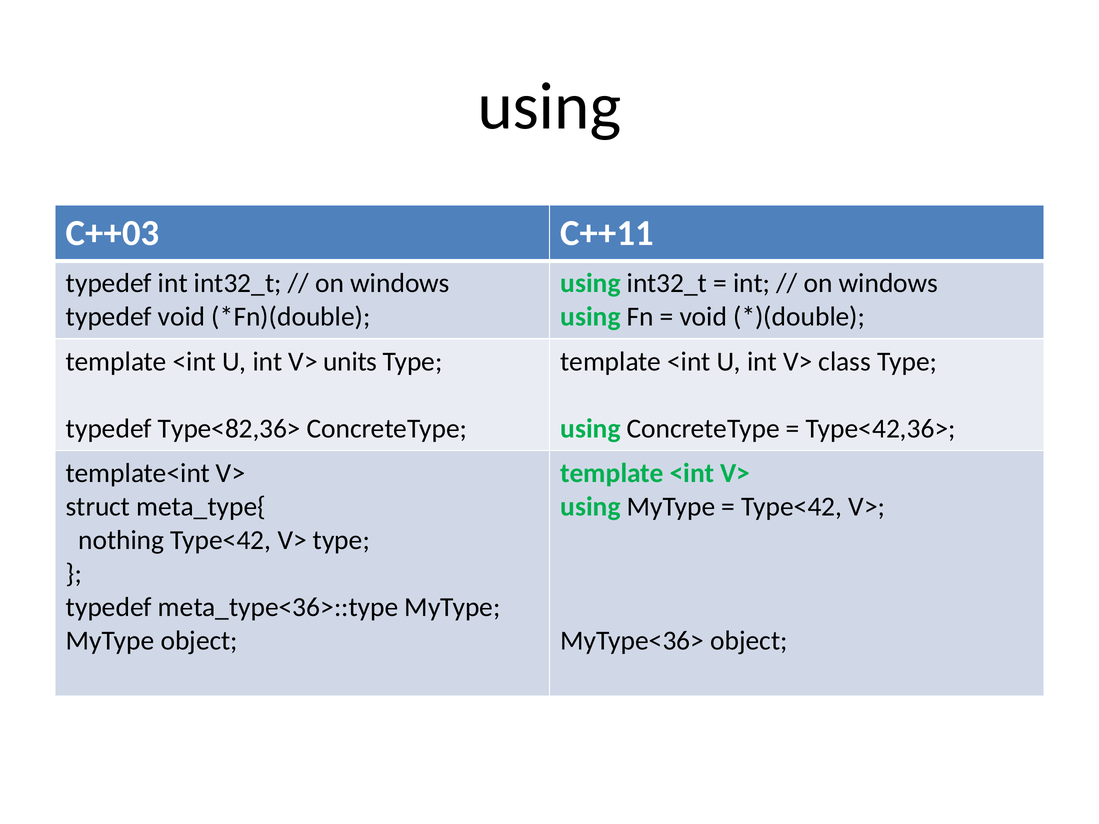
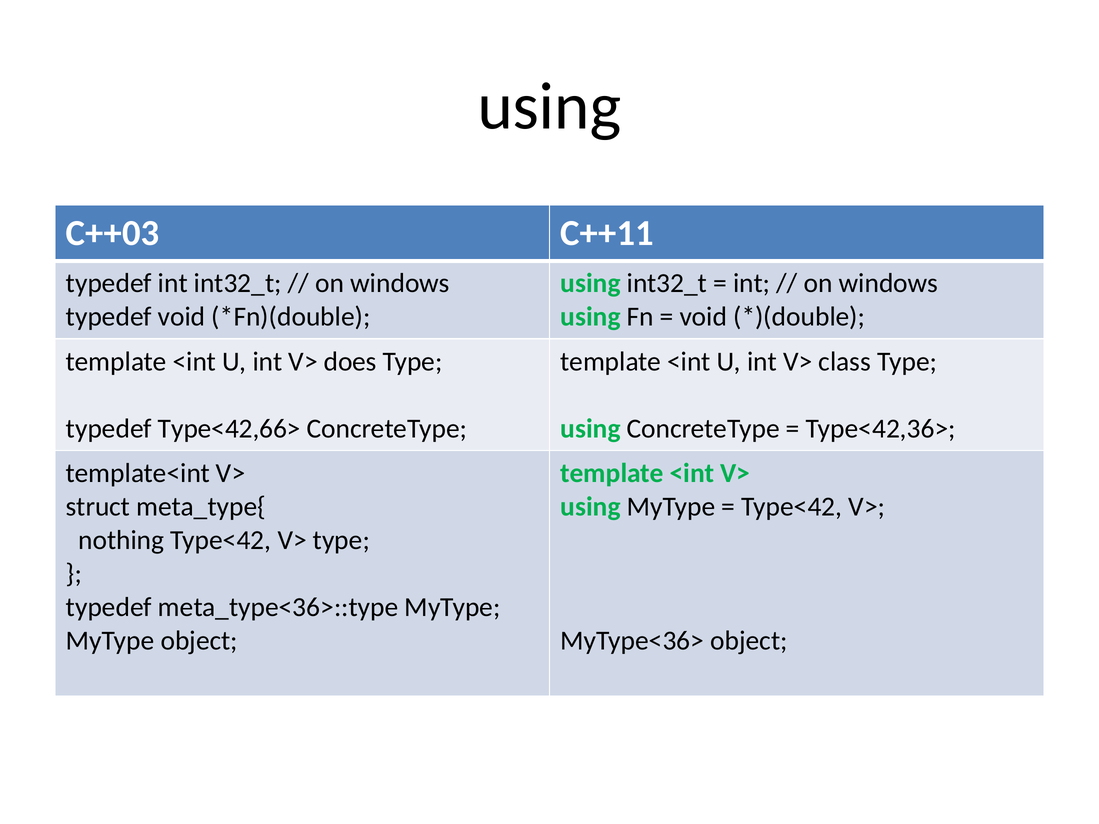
units: units -> does (350, 362)
Type<82,36>: Type<82,36> -> Type<42,66> (229, 429)
